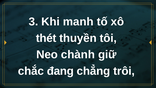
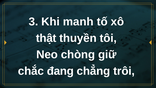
thét: thét -> thật (46, 38)
chành: chành -> chòng (78, 54)
